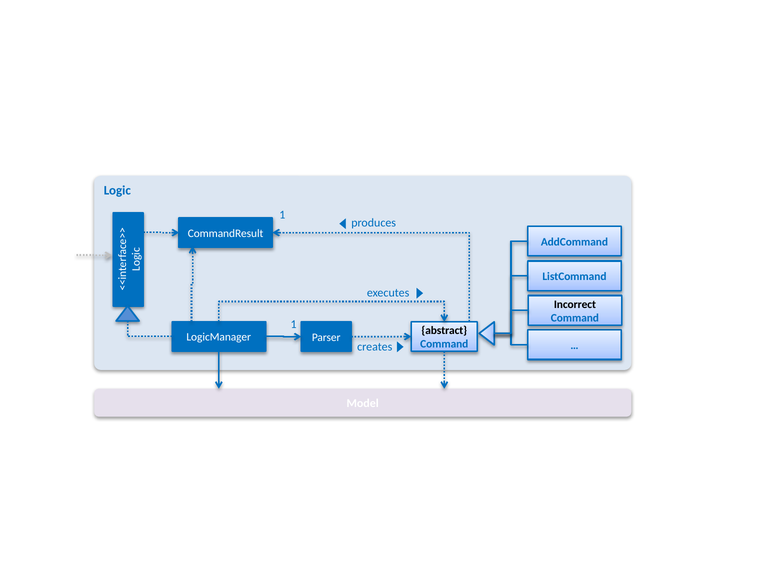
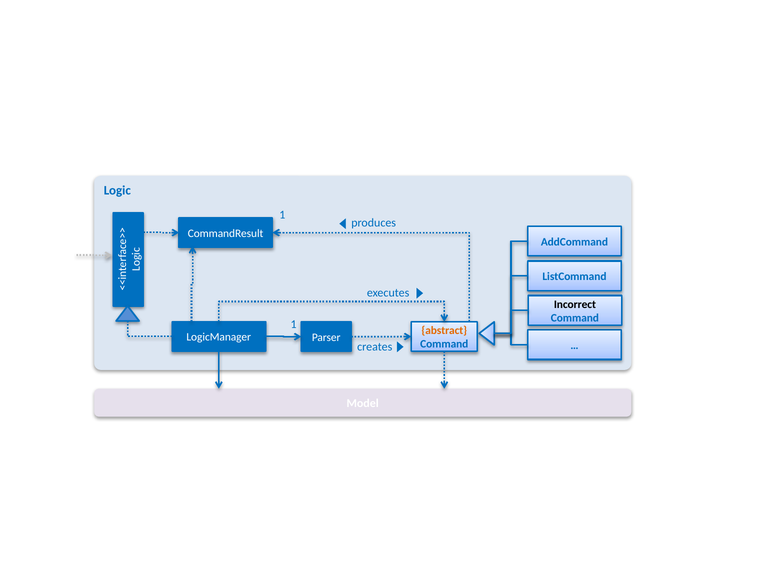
abstract colour: black -> orange (444, 330)
